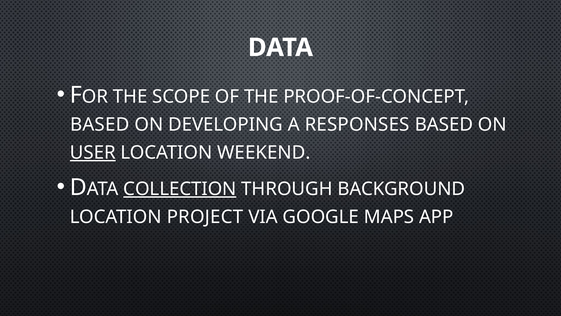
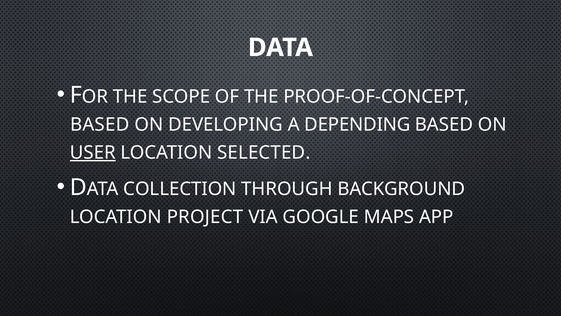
RESPONSES: RESPONSES -> DEPENDING (357, 124)
WEEKEND: WEEKEND -> SELECTED (264, 152)
COLLECTION underline: present -> none (180, 189)
